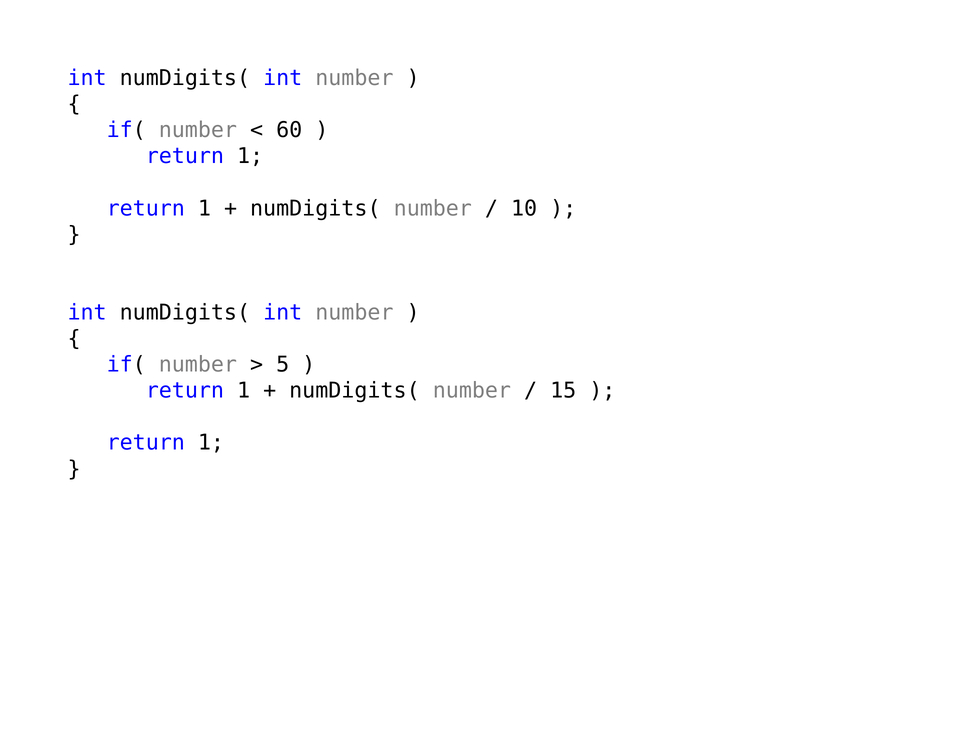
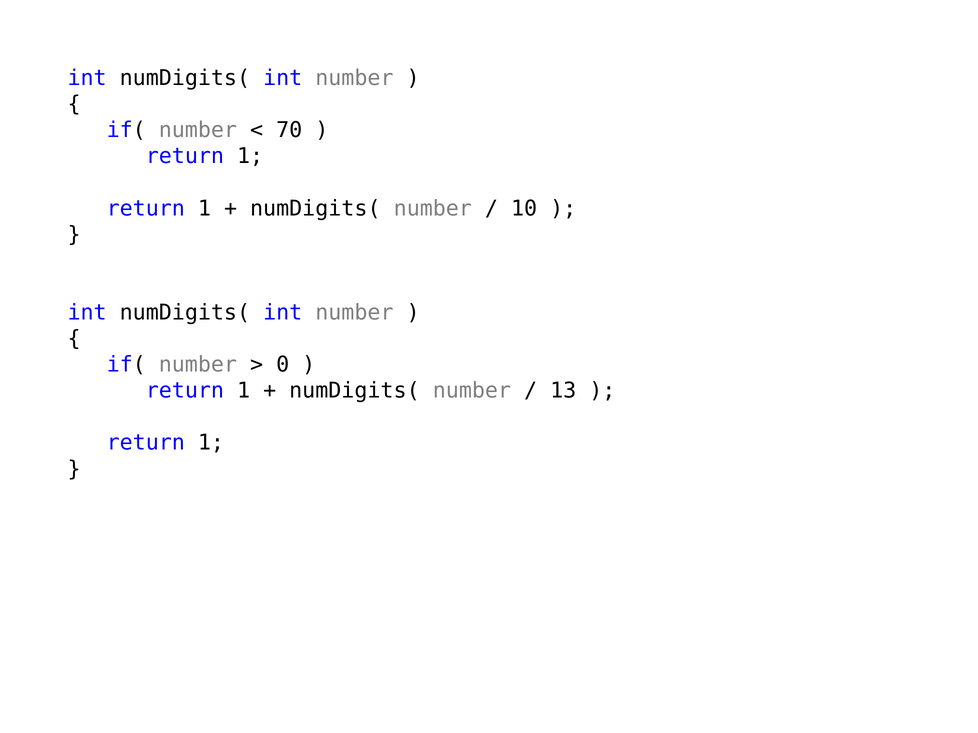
60: 60 -> 70 (289, 130)
5: 5 -> 0 (283, 365)
15: 15 -> 13 (563, 391)
